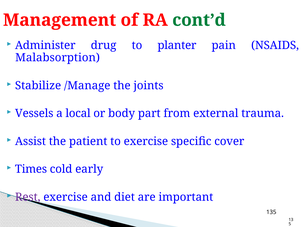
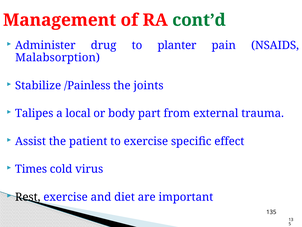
/Manage: /Manage -> /Painless (87, 85)
Vessels: Vessels -> Talipes (34, 113)
cover: cover -> effect (229, 141)
early: early -> virus (89, 169)
Rest colour: purple -> black (28, 197)
